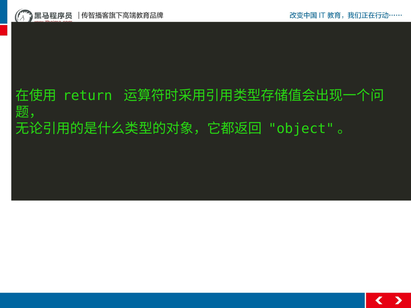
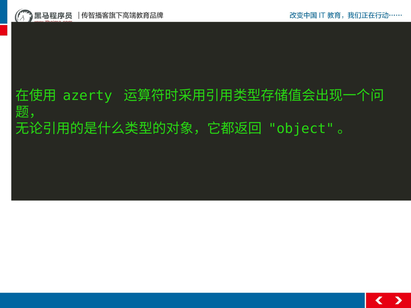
return: return -> azerty (88, 96)
